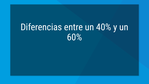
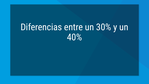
40%: 40% -> 30% (104, 27)
60%: 60% -> 40% (74, 37)
